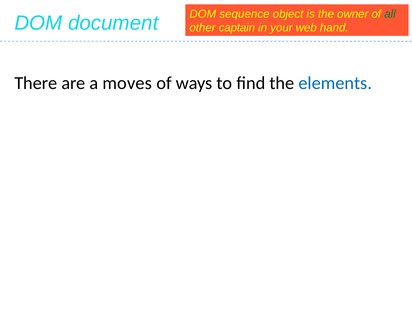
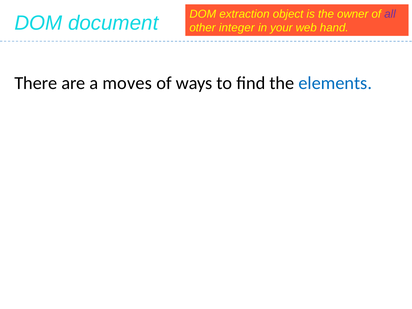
sequence: sequence -> extraction (244, 14)
all colour: green -> purple (390, 14)
captain: captain -> integer (237, 28)
